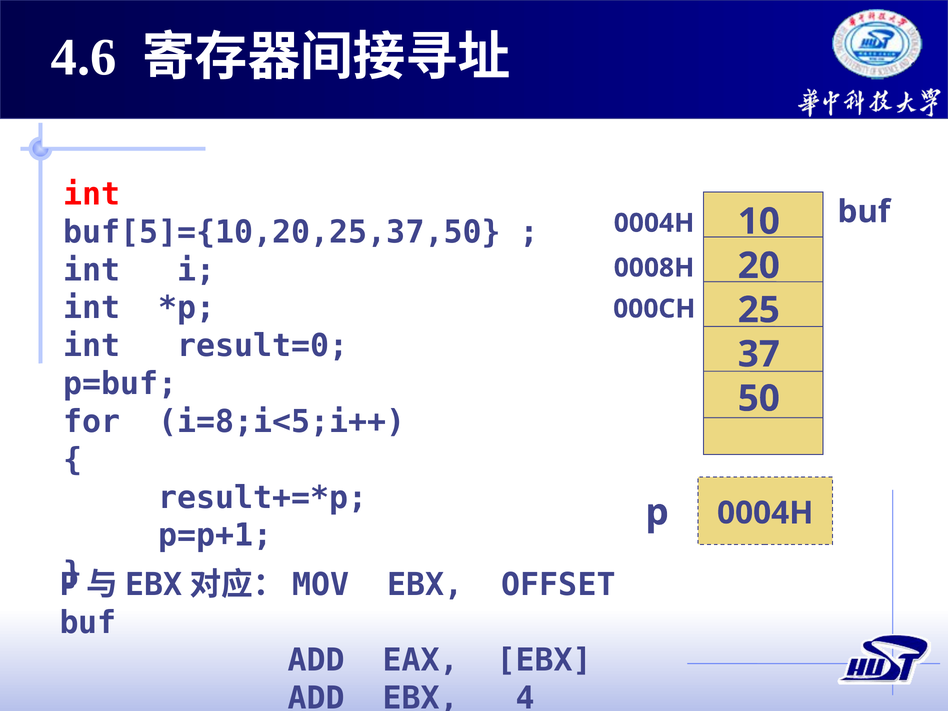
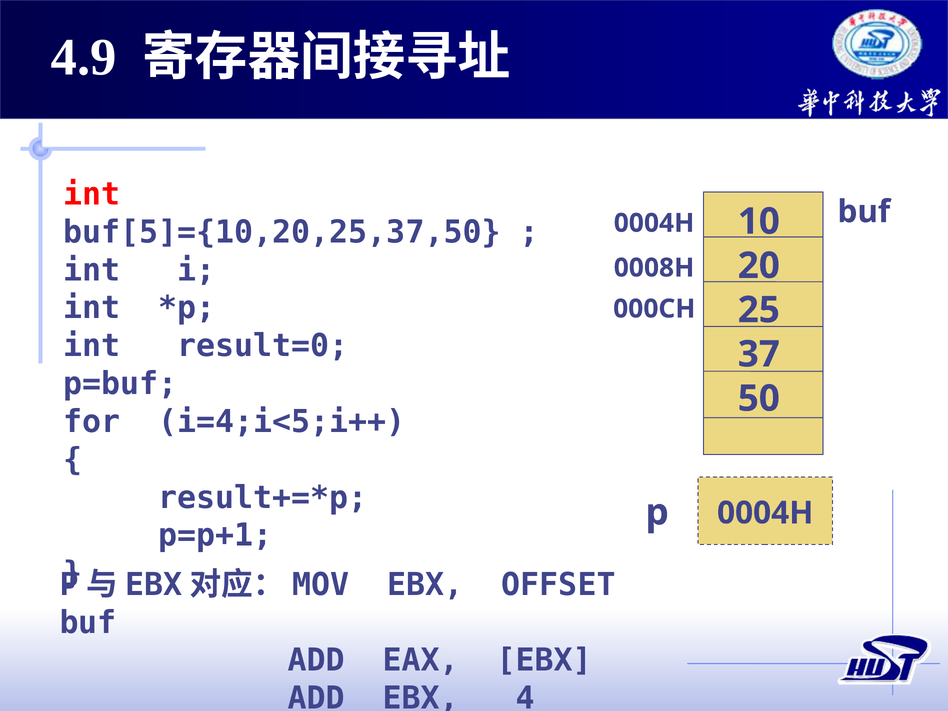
4.6: 4.6 -> 4.9 (84, 57)
i=8;i<5;i++: i=8;i<5;i++ -> i=4;i<5;i++ (282, 422)
